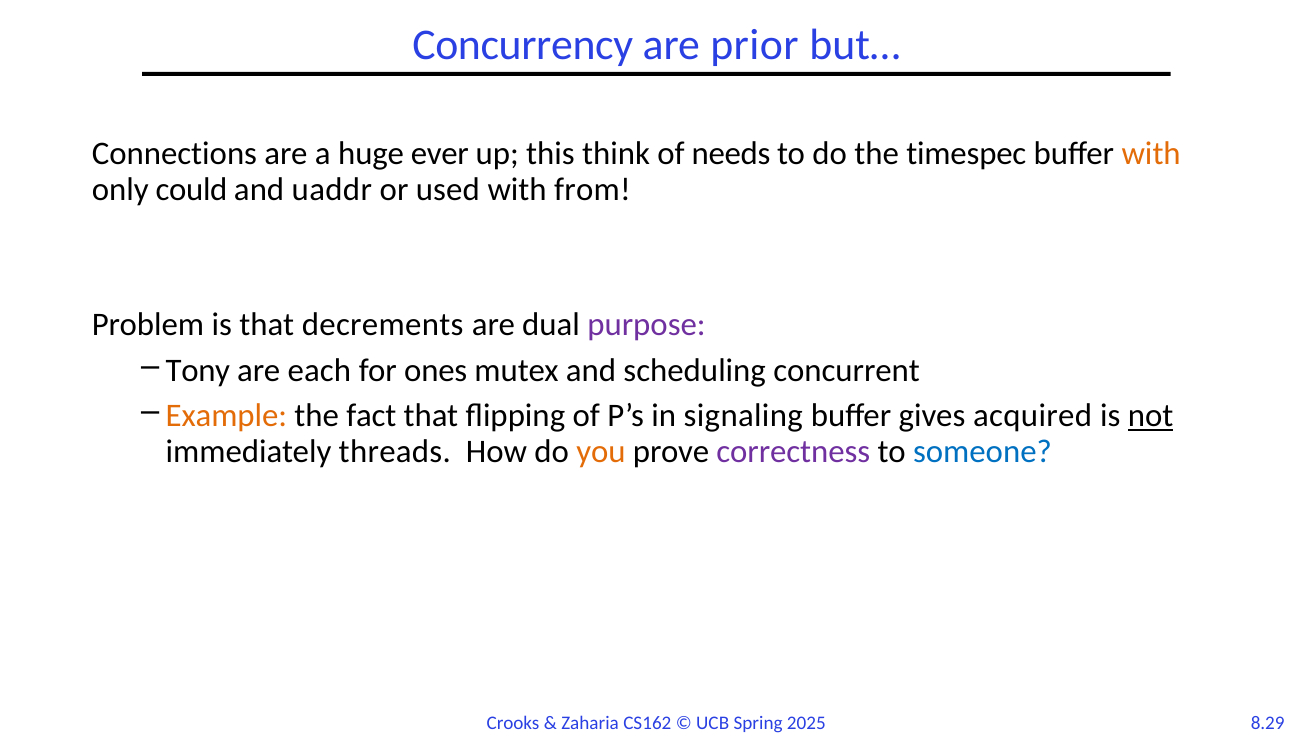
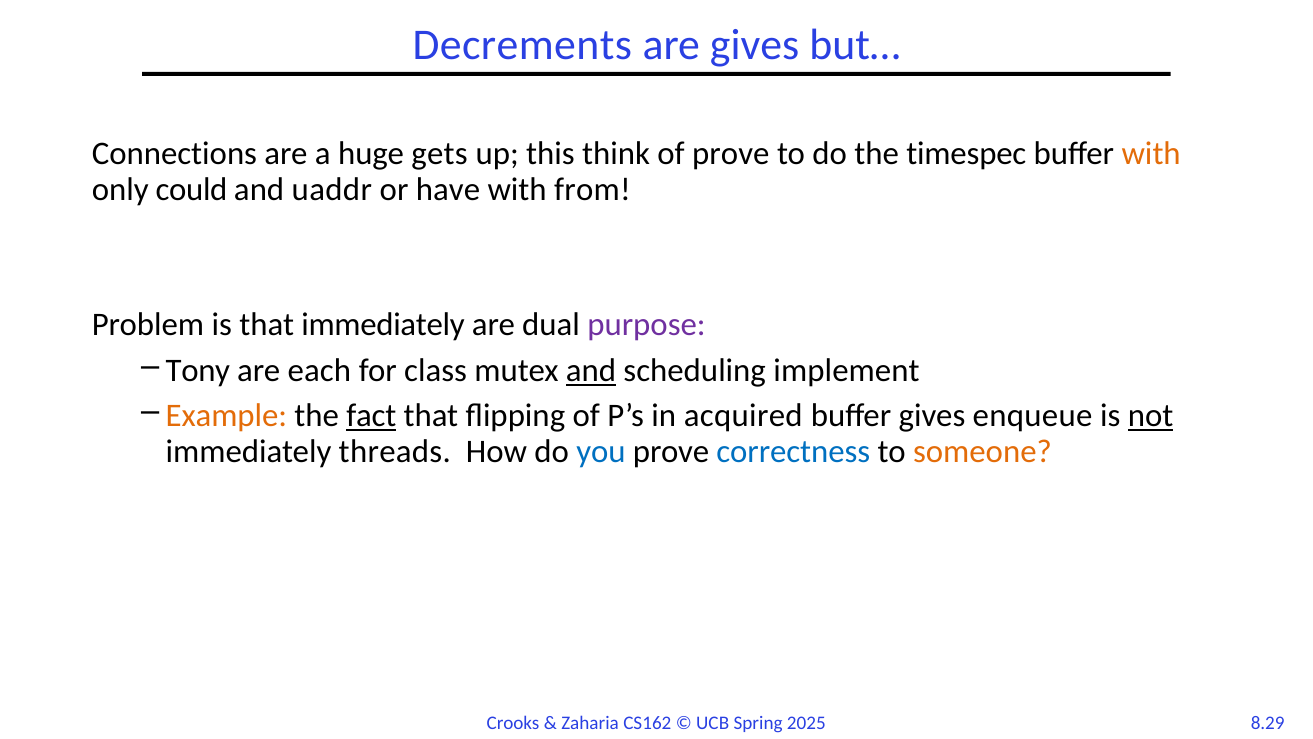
Concurrency: Concurrency -> Decrements (522, 45)
are prior: prior -> gives (755, 45)
ever: ever -> gets (440, 154)
of needs: needs -> prove (731, 154)
used: used -> have (448, 189)
that decrements: decrements -> immediately (383, 325)
ones: ones -> class (436, 370)
and underline: none -> present (591, 370)
concurrent: concurrent -> implement (847, 370)
fact underline: none -> present (371, 415)
signaling: signaling -> acquired (743, 415)
acquired: acquired -> enqueue (1033, 415)
you colour: orange -> blue (601, 451)
correctness colour: purple -> blue (793, 451)
someone colour: blue -> orange (982, 451)
